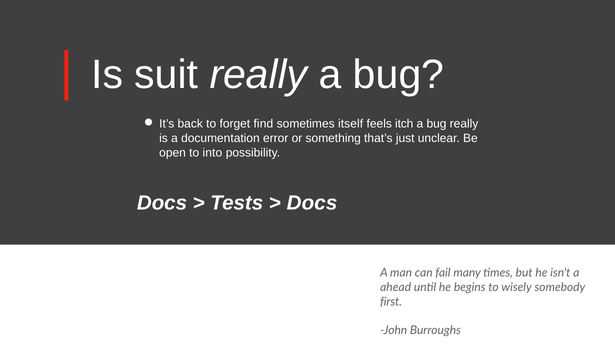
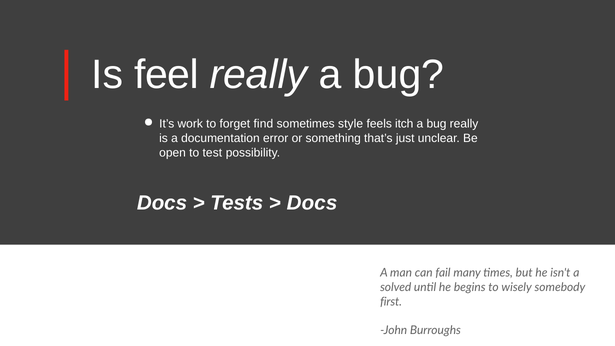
suit: suit -> feel (166, 75)
back: back -> work (190, 124)
itself: itself -> style (351, 124)
into: into -> test (212, 153)
ahead: ahead -> solved (396, 287)
